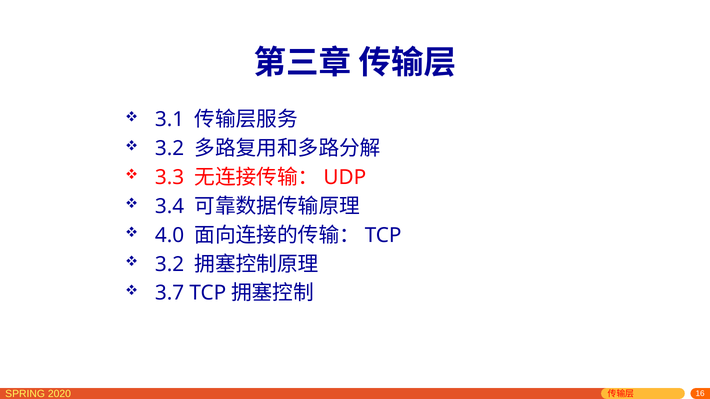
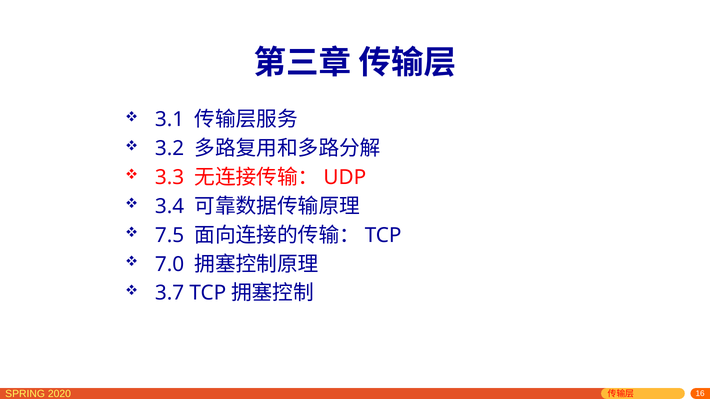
4.0: 4.0 -> 7.5 (170, 236)
3.2: 3.2 -> 7.0 (170, 264)
